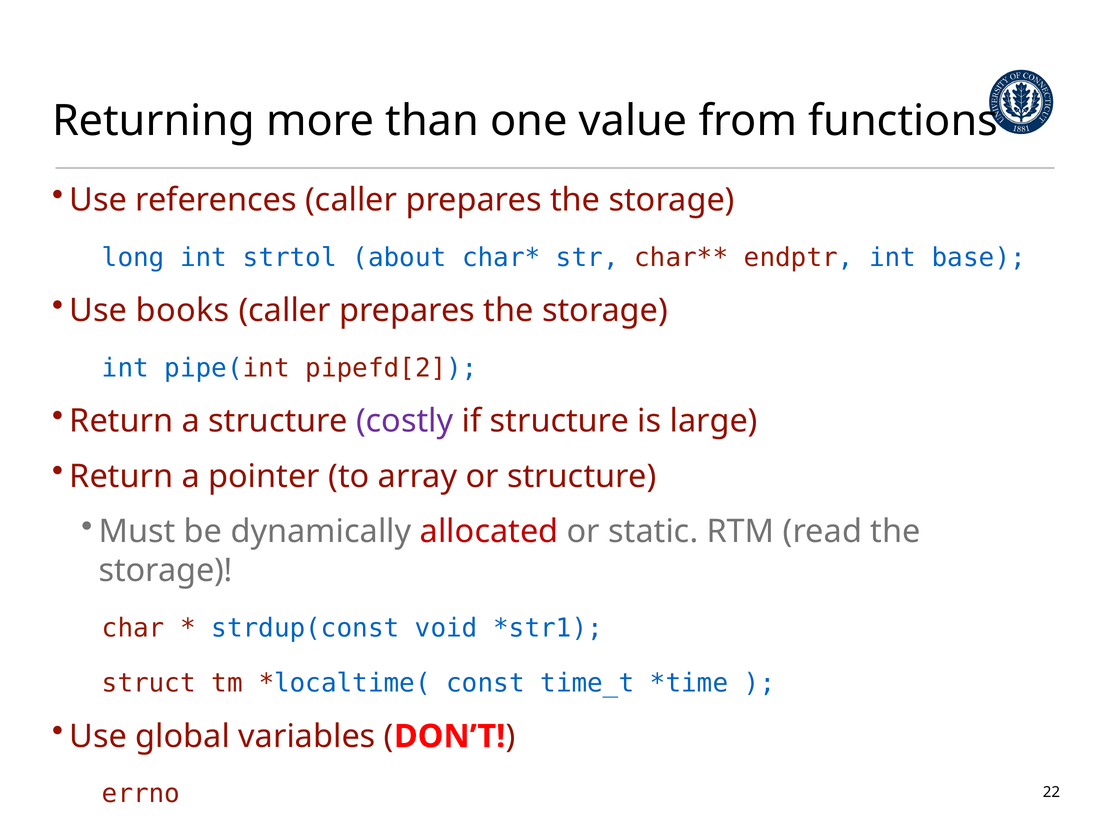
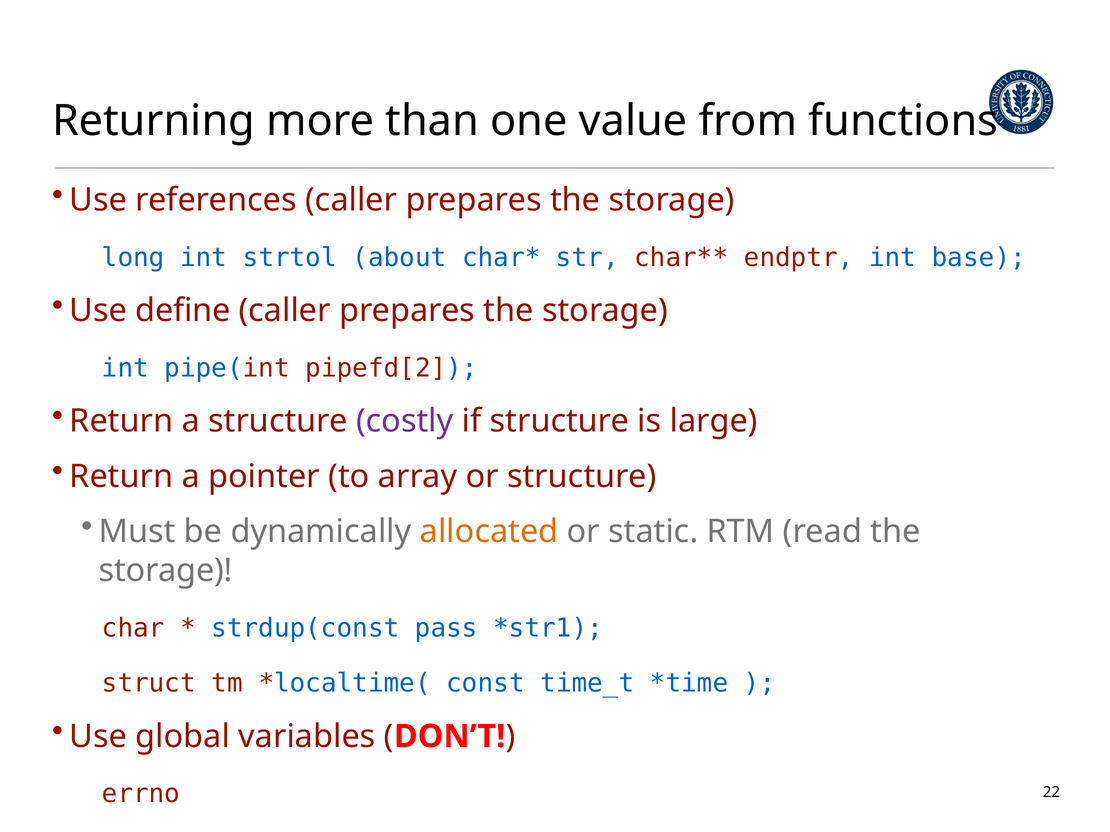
books: books -> define (183, 311)
allocated colour: red -> orange (489, 532)
void: void -> pass (446, 628)
